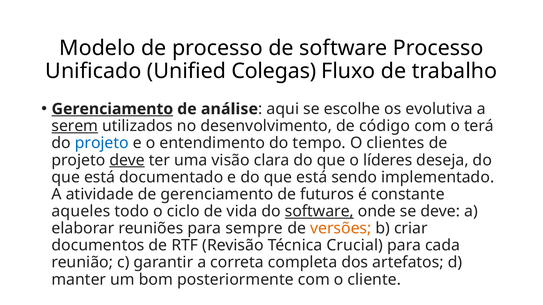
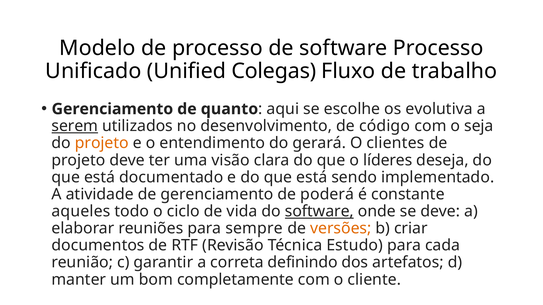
Gerenciamento underline: present -> none (112, 109)
análise: análise -> quanto (229, 109)
terá: terá -> seja (479, 126)
projeto colour: blue -> orange (102, 143)
tempo: tempo -> gerará (319, 143)
deve underline: present -> none (127, 160)
futuros: futuros -> poderá (327, 195)
Crucial: Crucial -> Estudo (355, 246)
completa: completa -> definindo (303, 263)
posteriormente: posteriormente -> completamente (235, 280)
